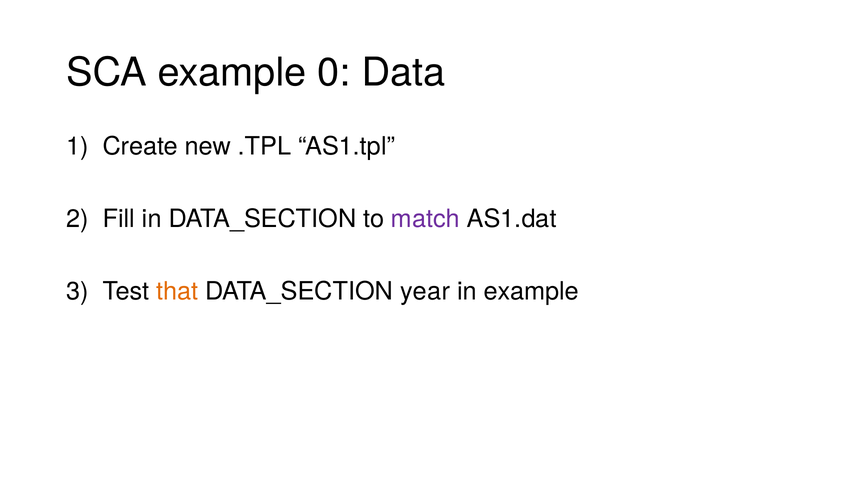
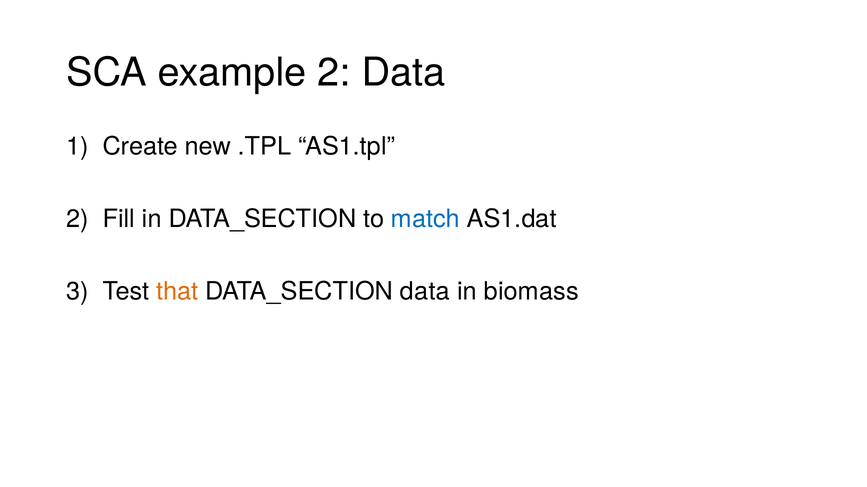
example 0: 0 -> 2 (334, 73)
match colour: purple -> blue (425, 219)
DATA_SECTION year: year -> data (425, 292)
in example: example -> biomass (531, 292)
